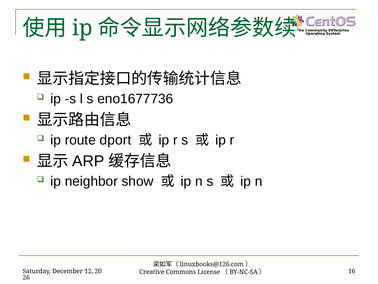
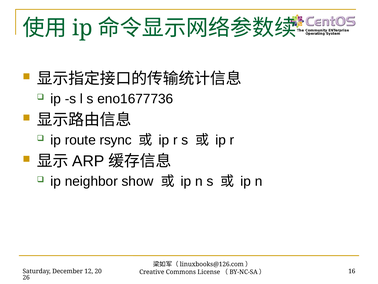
dport: dport -> rsync (116, 140)
